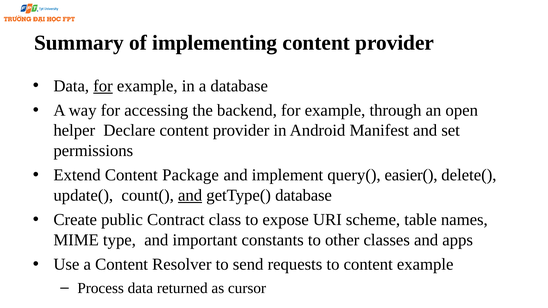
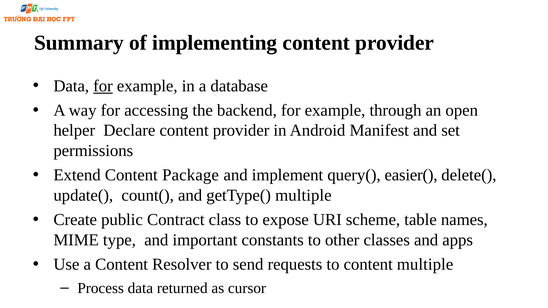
and underline: present -> none (190, 196)
getType( database: database -> multiple (303, 196)
content example: example -> multiple (425, 265)
